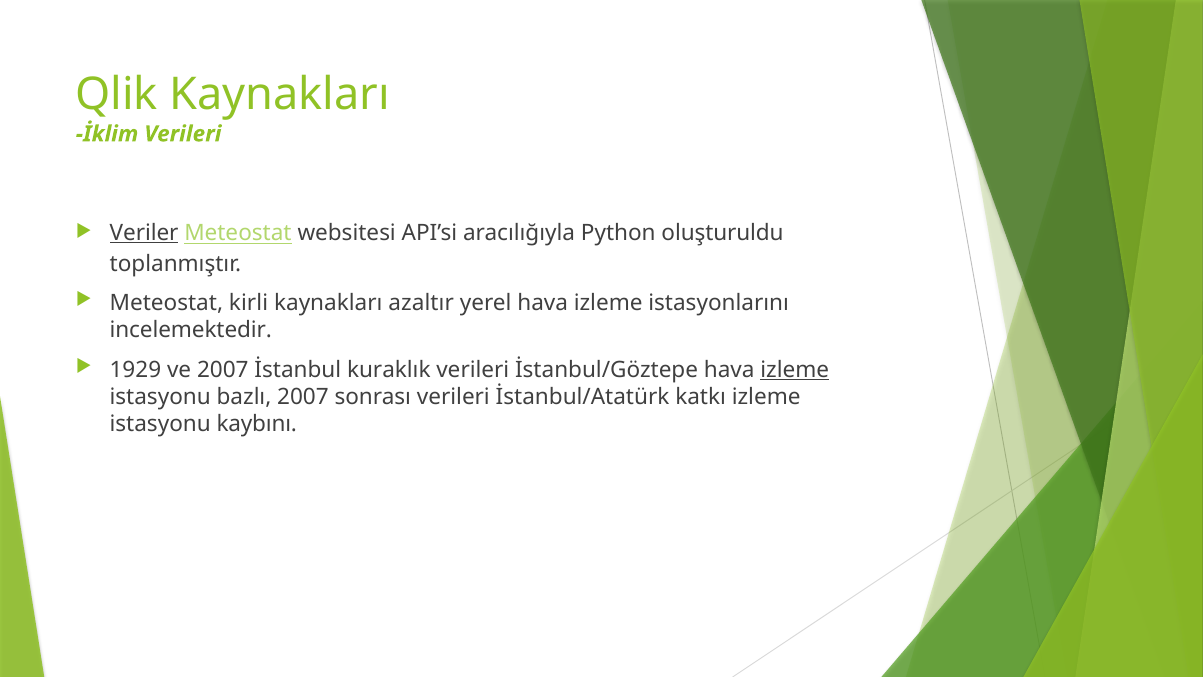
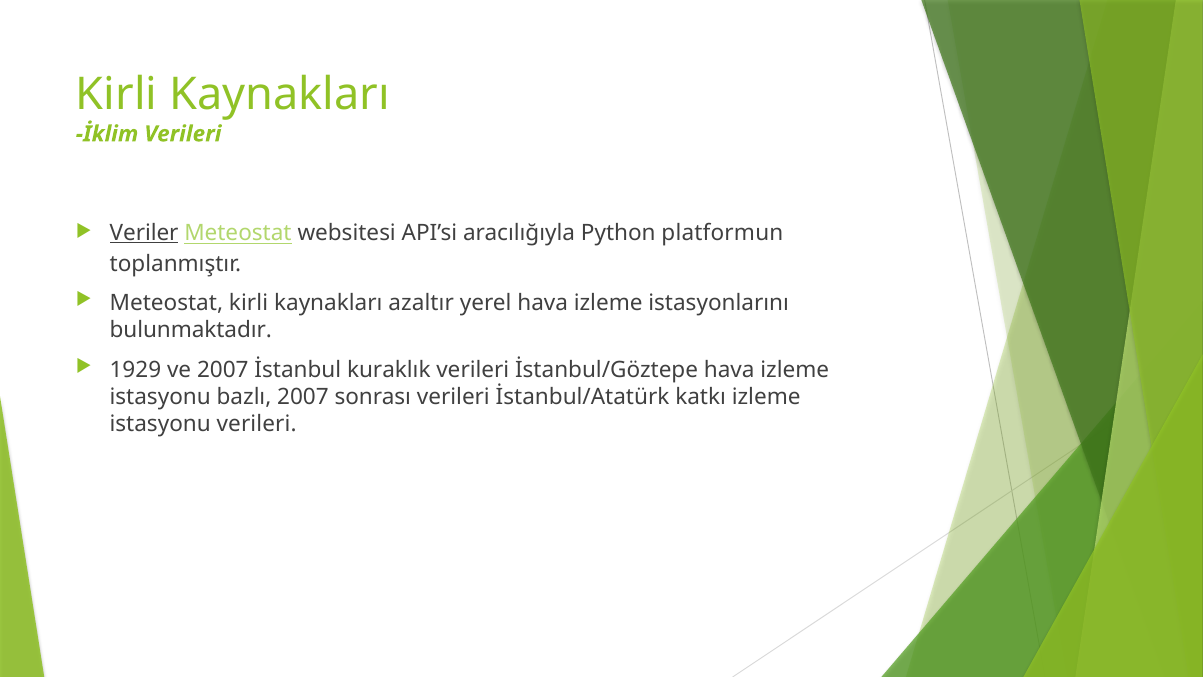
Qlik: Qlik -> Kirli (117, 95)
oluşturuldu: oluşturuldu -> platformun (722, 233)
incelemektedir: incelemektedir -> bulunmaktadır (191, 330)
izleme underline: present -> none (795, 370)
istasyonu kaybını: kaybını -> verileri (257, 424)
